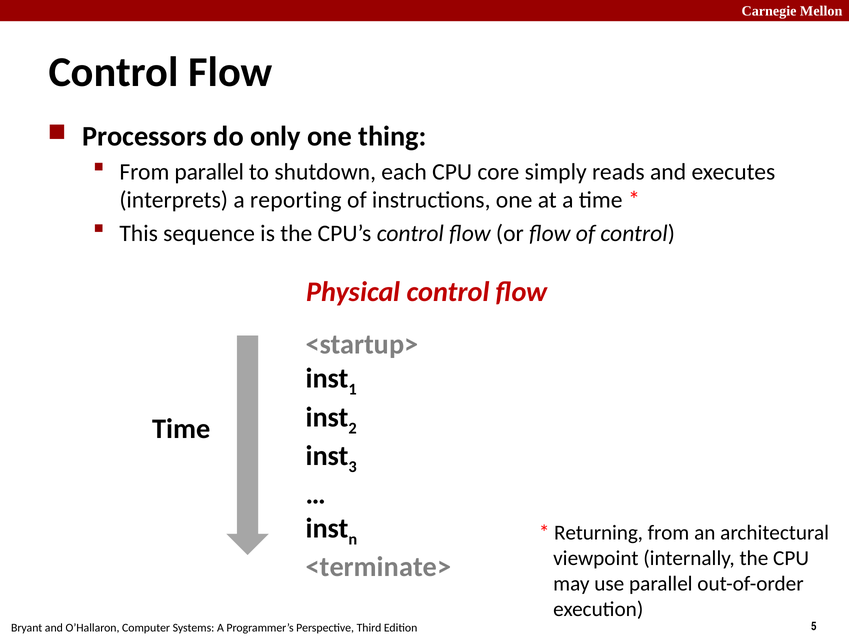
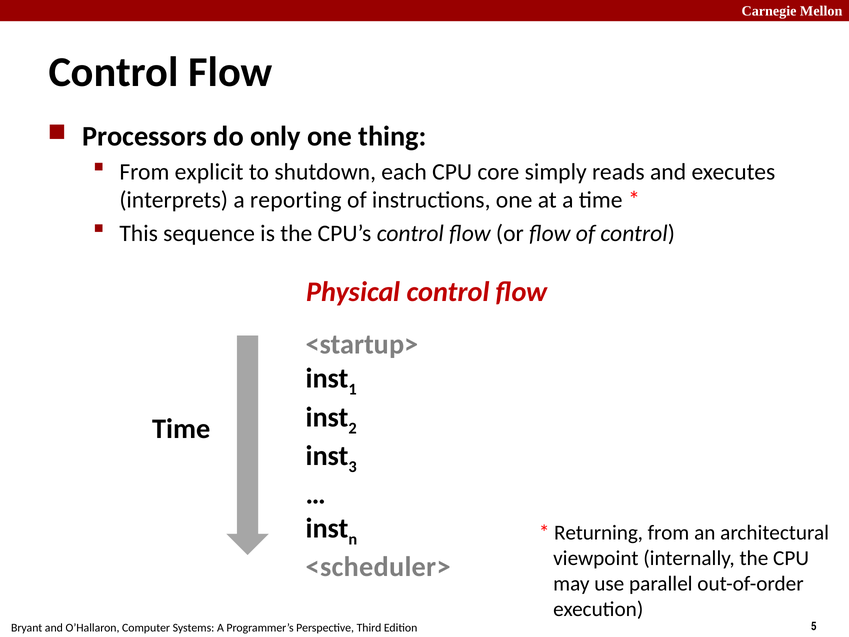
From parallel: parallel -> explicit (209, 172)
<terminate>: <terminate> -> <scheduler> (378, 567)
